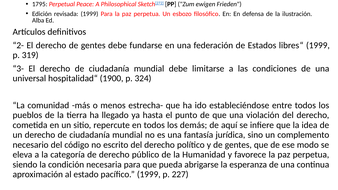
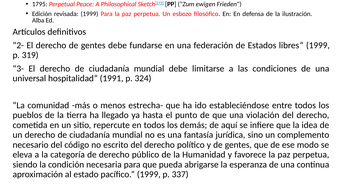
1900: 1900 -> 1991 (112, 79)
227: 227 -> 337 (180, 174)
